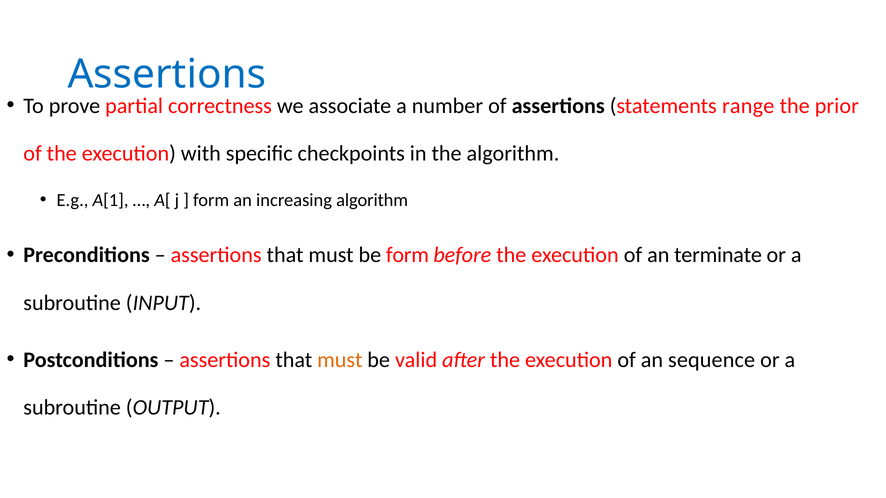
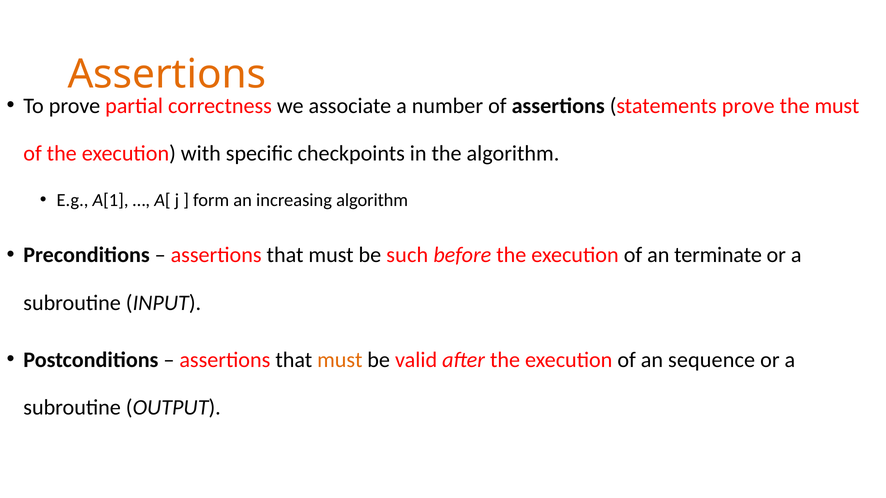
Assertions colour: blue -> orange (167, 74)
statements range: range -> prove (748, 106)
the prior: prior -> must (837, 106)
be form: form -> such (407, 255)
